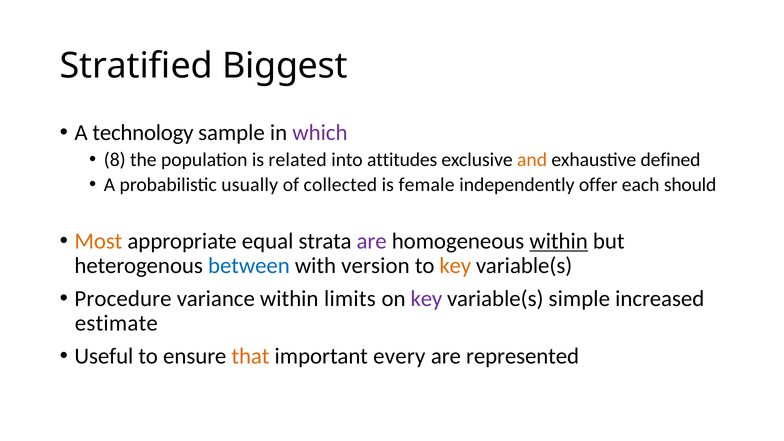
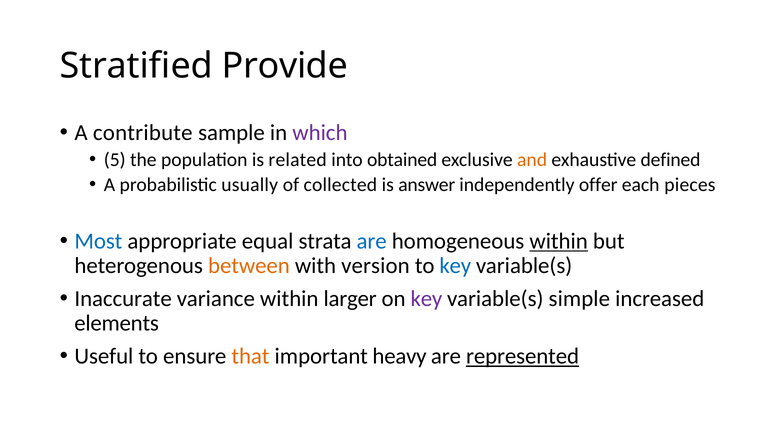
Biggest: Biggest -> Provide (285, 66)
technology: technology -> contribute (143, 133)
8: 8 -> 5 (115, 160)
attitudes: attitudes -> obtained (402, 160)
female: female -> answer (427, 185)
should: should -> pieces (690, 185)
Most colour: orange -> blue (98, 241)
are colour: purple -> blue (372, 241)
between colour: blue -> orange (249, 266)
key colour: orange -> blue (455, 266)
Procedure: Procedure -> Inaccurate (123, 299)
limits: limits -> larger (350, 299)
estimate: estimate -> elements (117, 323)
every: every -> heavy (400, 356)
represented underline: none -> present (523, 356)
